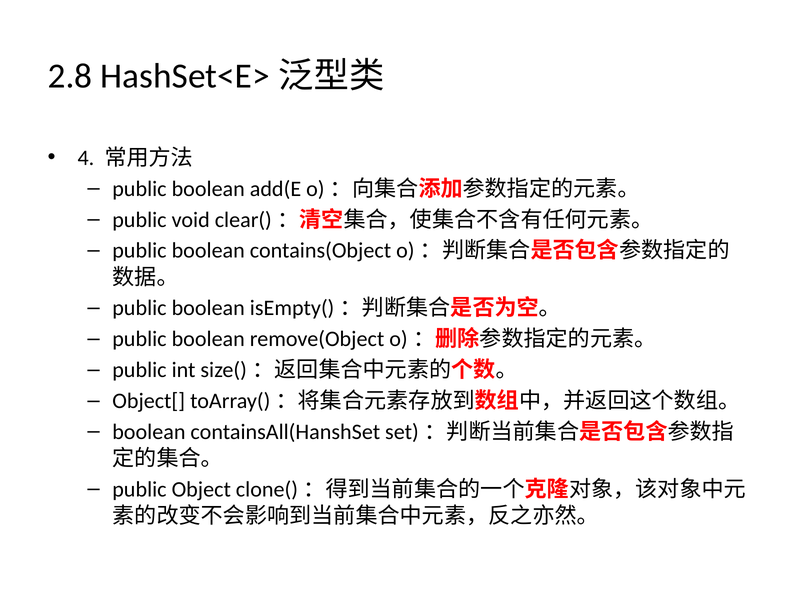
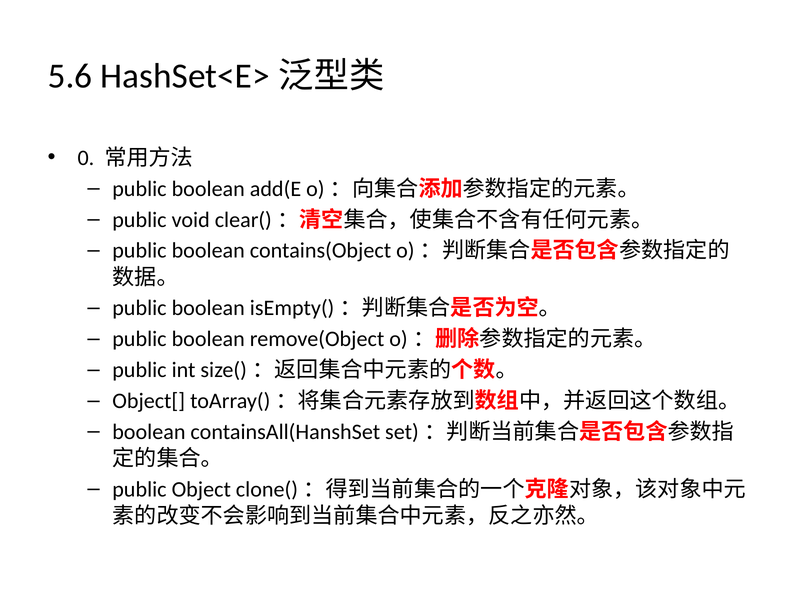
2.8: 2.8 -> 5.6 (70, 76)
4: 4 -> 0 (86, 158)
